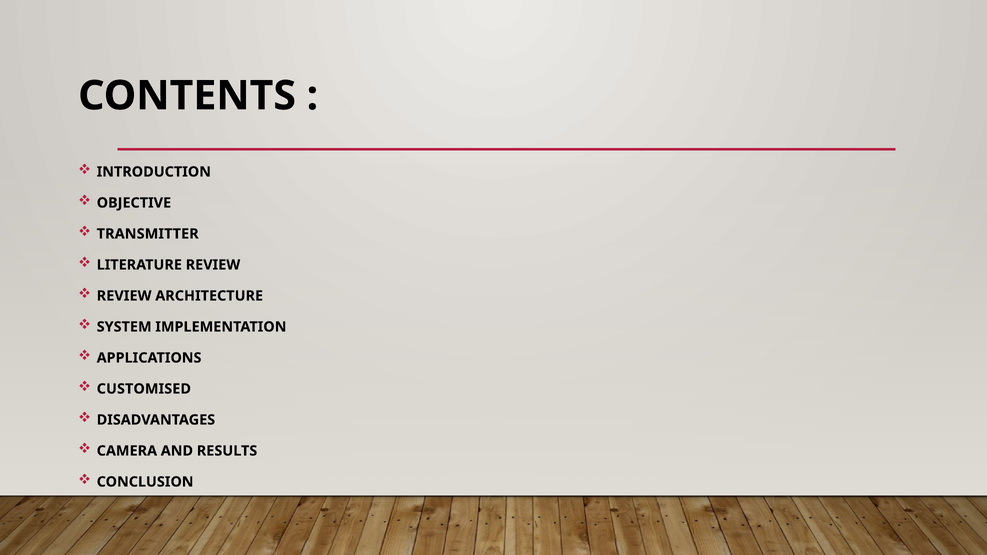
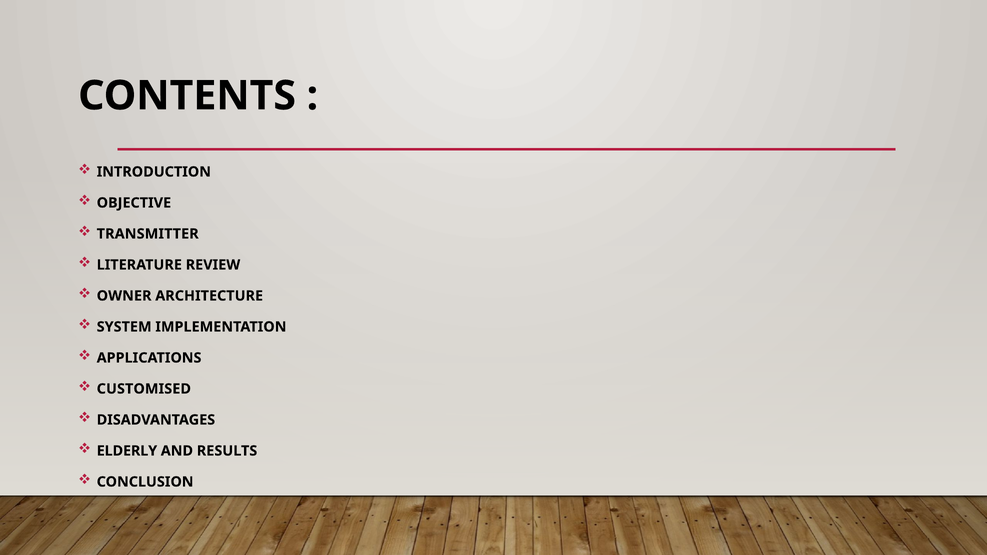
REVIEW: REVIEW -> OWNER (124, 296)
CAMERA: CAMERA -> ELDERLY (127, 451)
